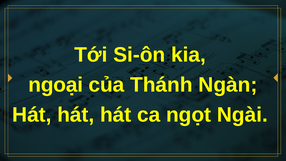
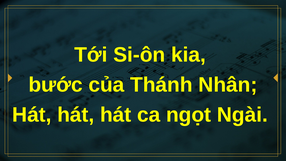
ngoại: ngoại -> bước (56, 85)
Ngàn: Ngàn -> Nhân (228, 85)
